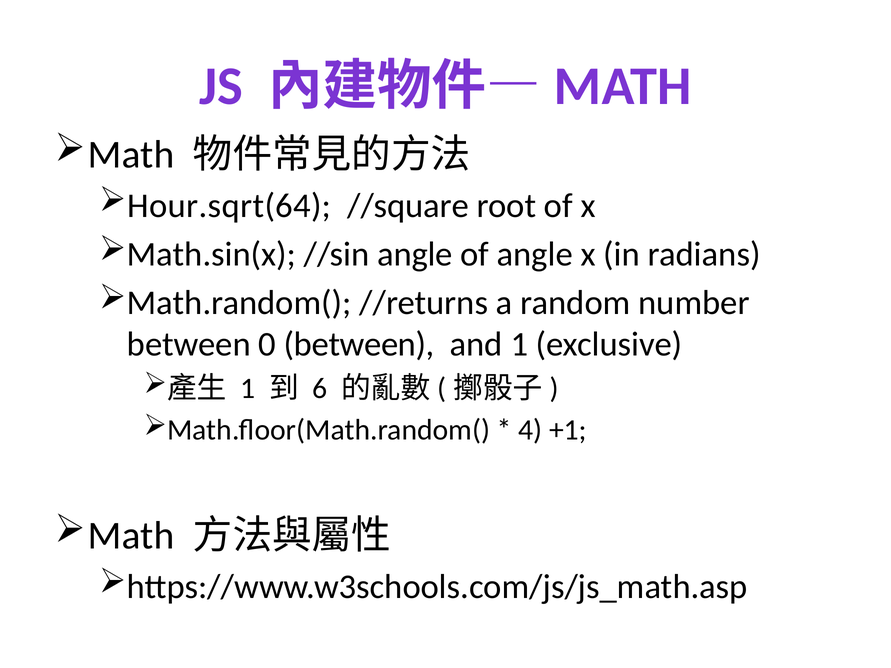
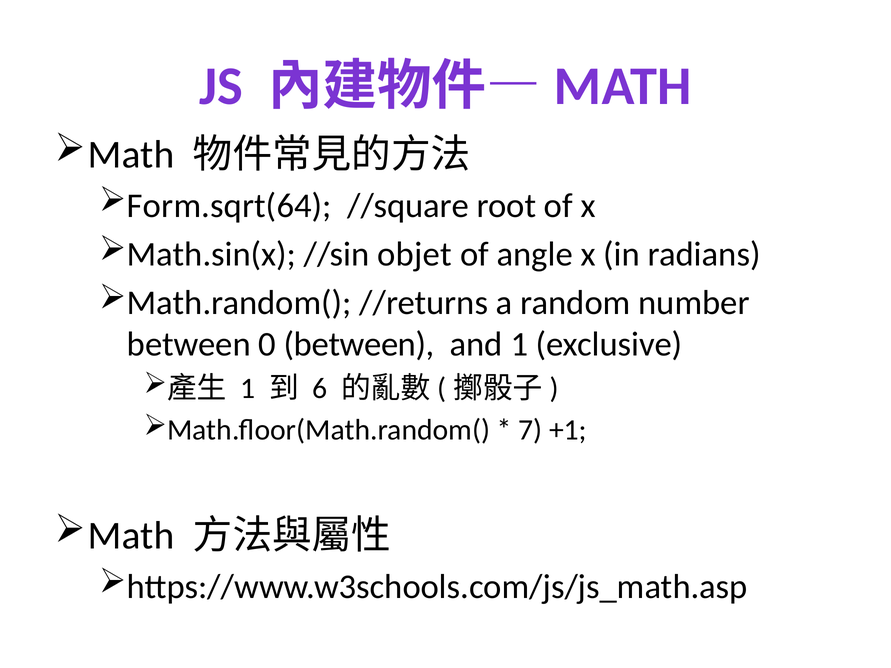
Hour.sqrt(64: Hour.sqrt(64 -> Form.sqrt(64 (229, 206)
//sin angle: angle -> objet (415, 254)
4: 4 -> 7 (530, 430)
